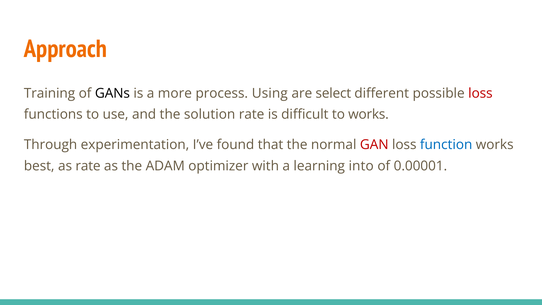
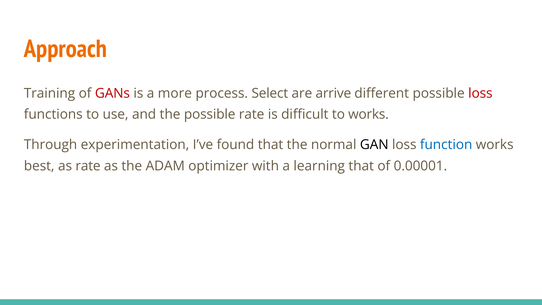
GANs colour: black -> red (112, 93)
Using: Using -> Select (270, 93)
select: select -> arrive (333, 93)
the solution: solution -> possible (210, 114)
GAN colour: red -> black (374, 145)
learning into: into -> that (361, 166)
